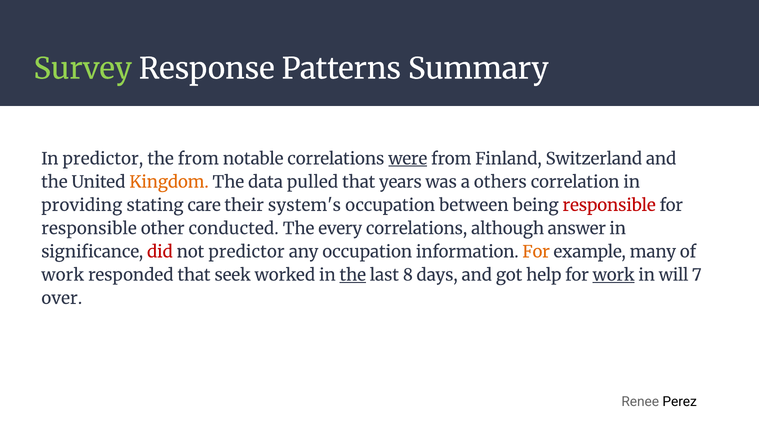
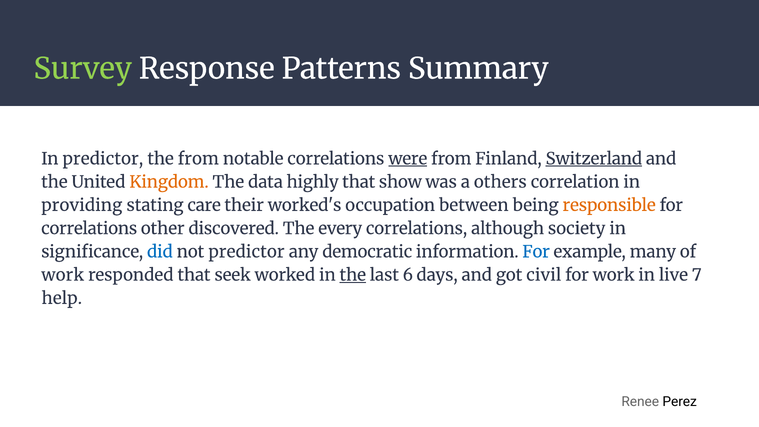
Switzerland underline: none -> present (594, 159)
pulled: pulled -> highly (313, 182)
years: years -> show (400, 182)
system's: system's -> worked's (305, 205)
responsible colour: red -> orange (609, 205)
responsible: responsible -> correlations (89, 229)
conducted: conducted -> discovered (234, 229)
answer: answer -> society (577, 229)
did colour: red -> blue (160, 252)
any occupation: occupation -> democratic (367, 252)
For colour: orange -> blue (536, 252)
8: 8 -> 6 (408, 275)
help: help -> civil (544, 275)
work underline: present -> none (614, 275)
will: will -> live (673, 275)
over: over -> help (62, 298)
